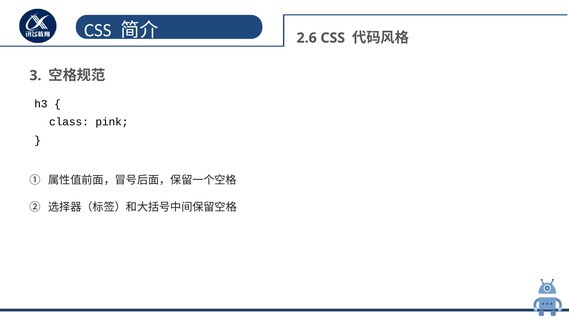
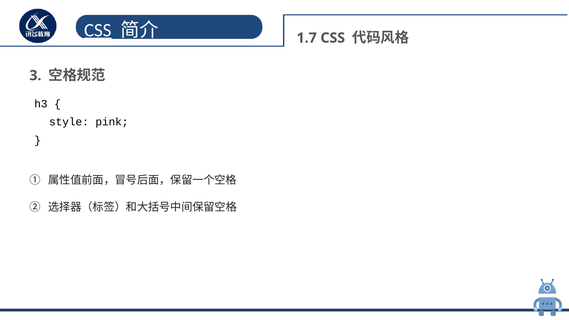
CSS underline: none -> present (98, 30)
2.6: 2.6 -> 1.7 (307, 38)
class: class -> style (69, 122)
